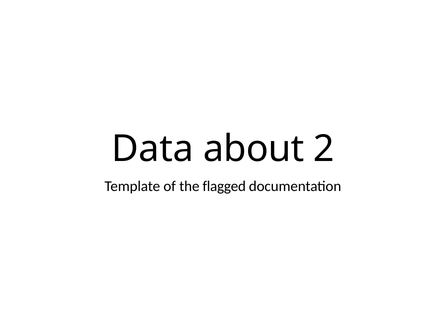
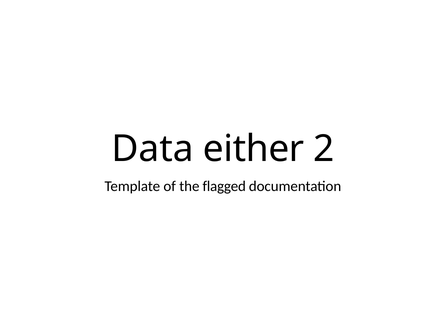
about: about -> either (254, 149)
